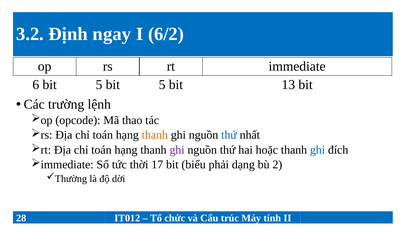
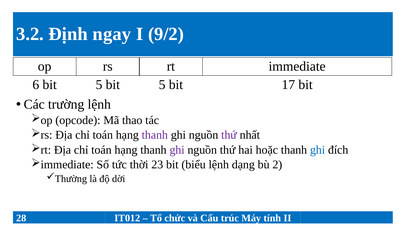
6/2: 6/2 -> 9/2 (166, 34)
13: 13 -> 17 (288, 84)
thanh colour: orange -> purple (155, 135)
thứ colour: blue -> purple (229, 135)
17: 17 -> 23 (157, 165)
biểu phải: phải -> lệnh (219, 165)
